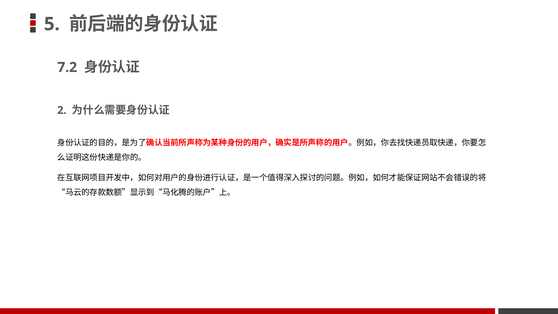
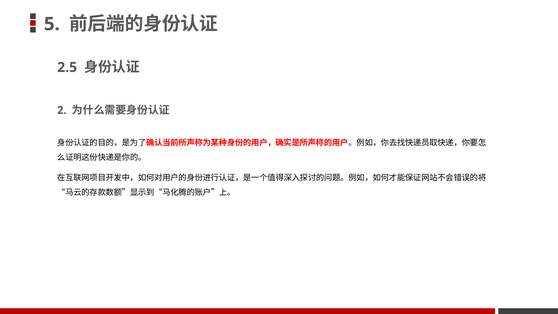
7.2: 7.2 -> 2.5 (67, 67)
